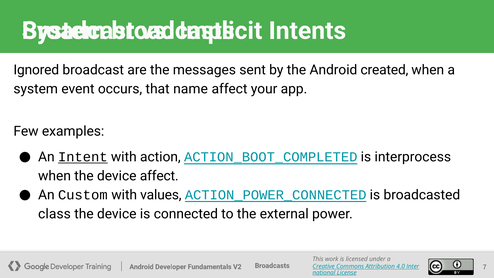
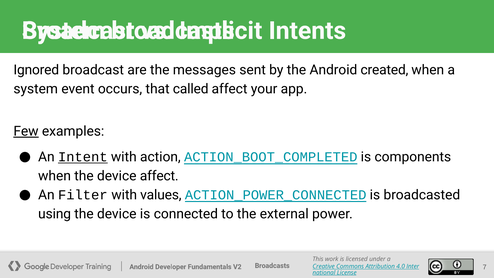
name: name -> called (191, 89)
Few underline: none -> present (26, 131)
interprocess: interprocess -> components (413, 157)
Custom: Custom -> Filter (83, 195)
class: class -> using (55, 214)
